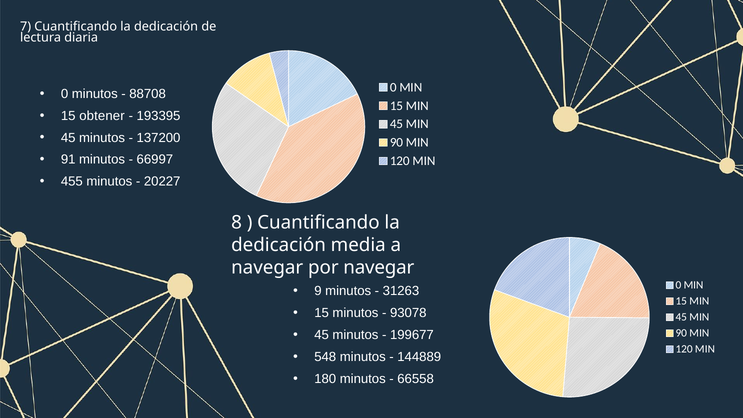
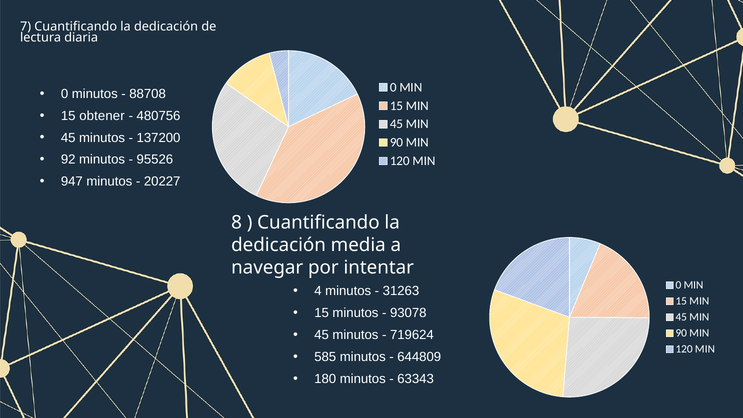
193395: 193395 -> 480756 (159, 116)
91: 91 -> 92 (68, 160)
66997: 66997 -> 95526 (155, 160)
455: 455 -> 947 (72, 182)
por navegar: navegar -> intentar (379, 268)
9: 9 -> 4 (318, 291)
199677: 199677 -> 719624 (412, 335)
548: 548 -> 585 (325, 357)
144889: 144889 -> 644809 (419, 357)
66558: 66558 -> 63343 (416, 379)
